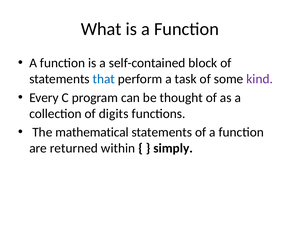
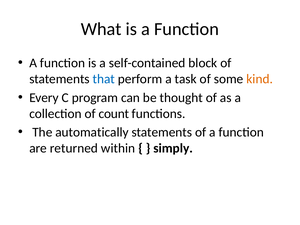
kind colour: purple -> orange (260, 79)
digits: digits -> count (114, 114)
mathematical: mathematical -> automatically (92, 132)
